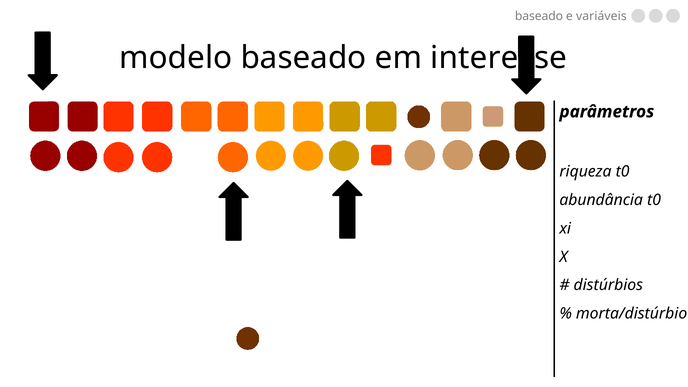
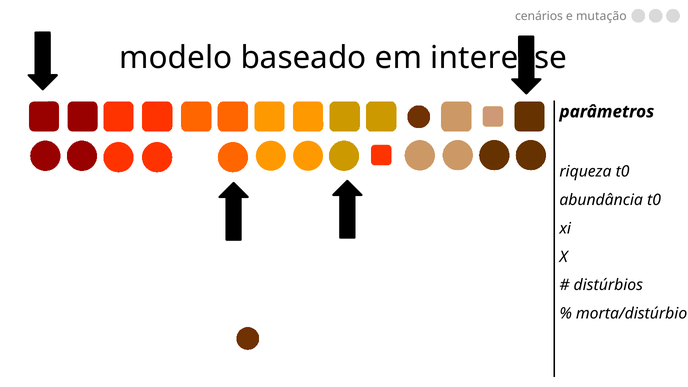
baseado: baseado -> cenários (539, 16)
variáveis: variáveis -> mutação (601, 16)
